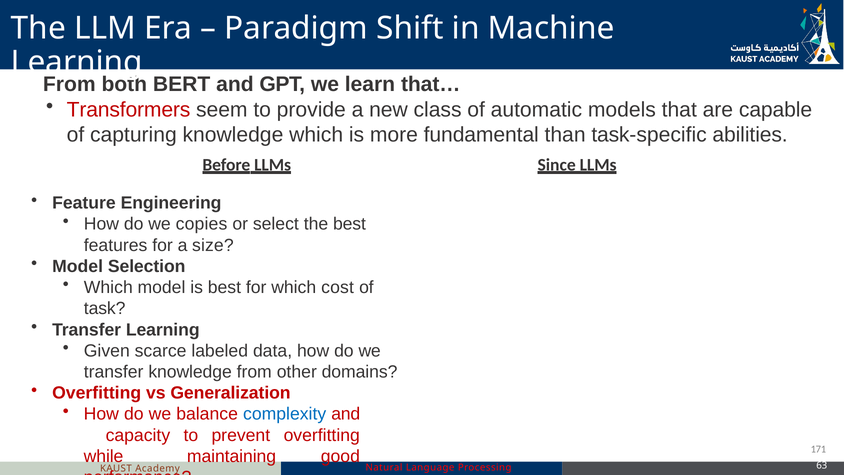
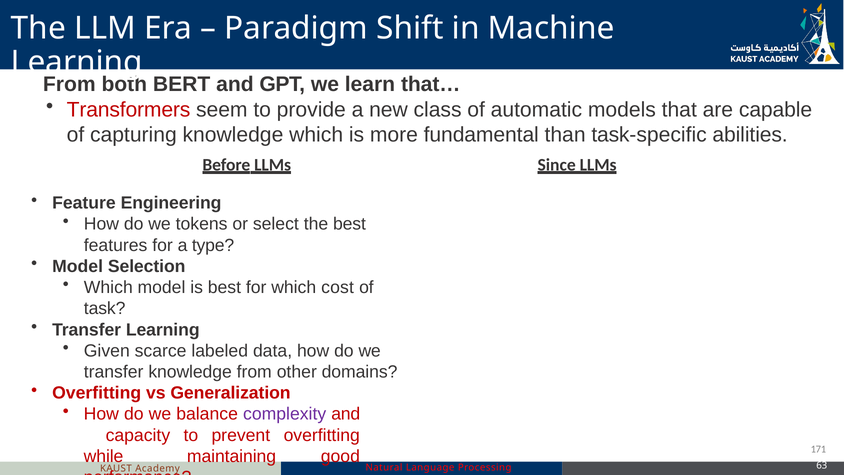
copies: copies -> tokens (202, 224)
size: size -> type (213, 245)
complexity colour: blue -> purple (285, 414)
